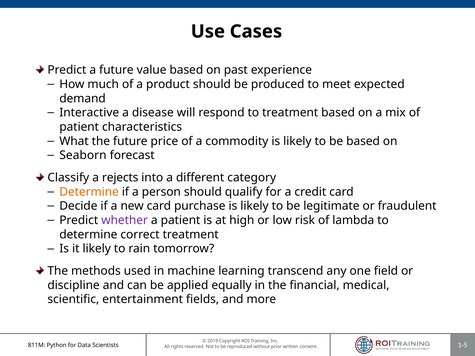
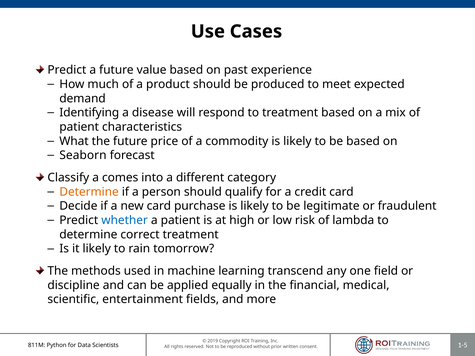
Interactive: Interactive -> Identifying (89, 113)
rejects: rejects -> comes (120, 178)
whether colour: purple -> blue (125, 220)
